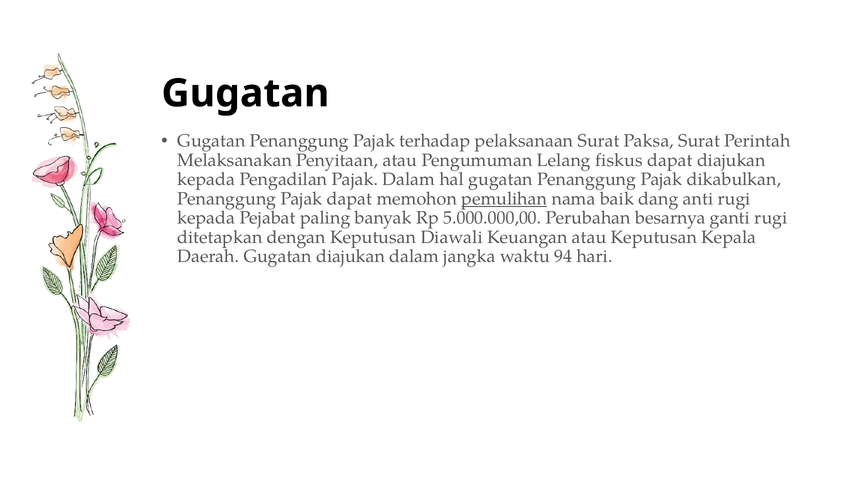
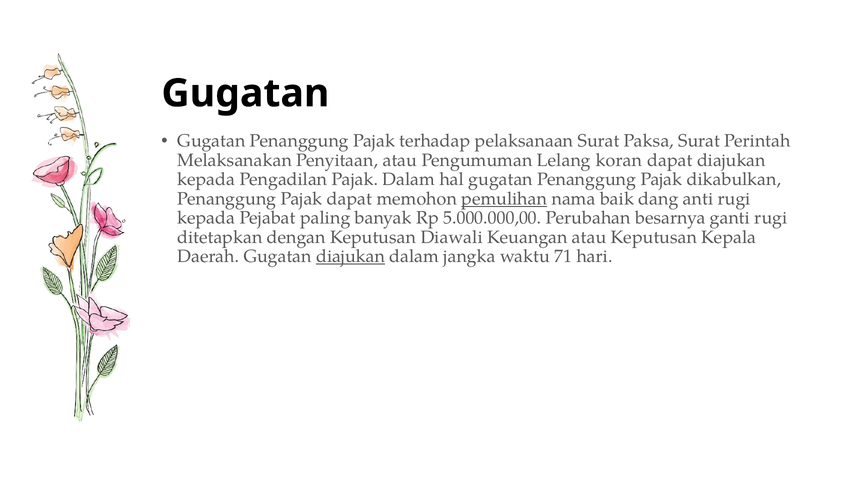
fiskus: fiskus -> koran (619, 160)
diajukan underline: none -> present (351, 256)
94: 94 -> 71 (563, 256)
